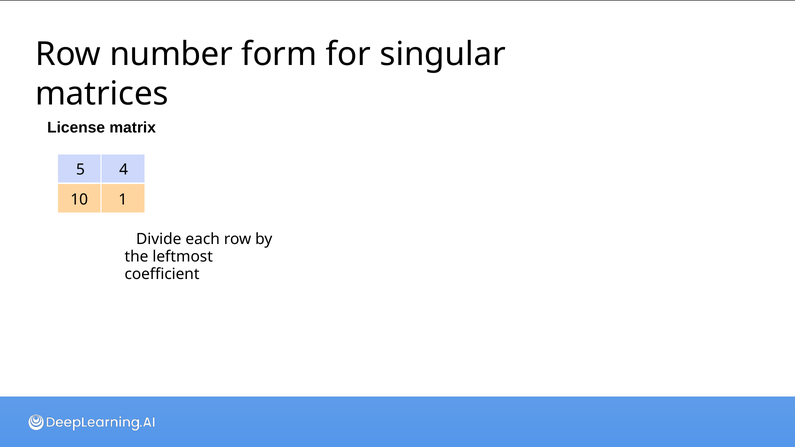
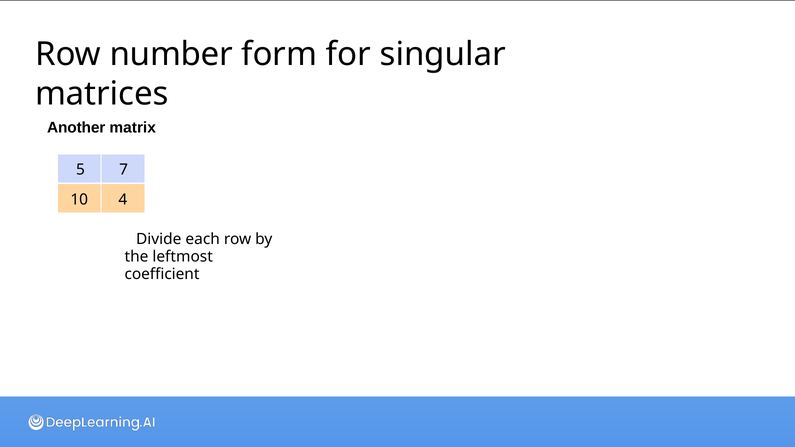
License: License -> Another (76, 128)
4: 4 -> 7 (124, 170)
1: 1 -> 4 (123, 200)
